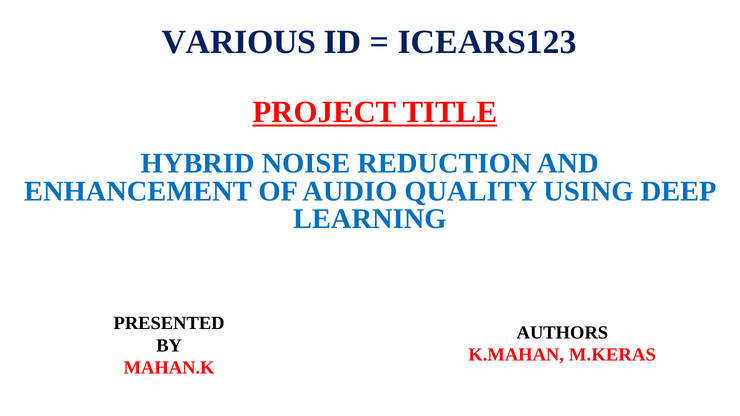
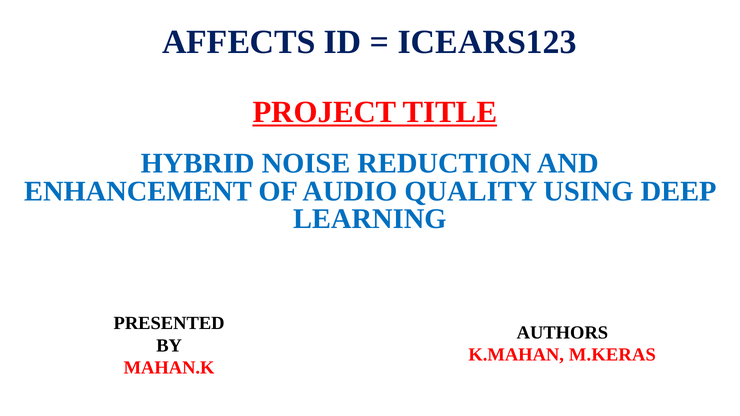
VARIOUS: VARIOUS -> AFFECTS (239, 42)
